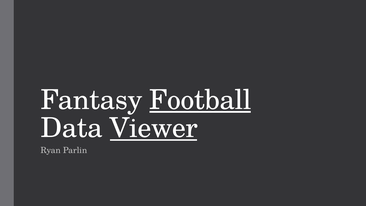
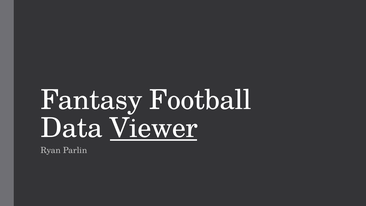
Football underline: present -> none (200, 100)
